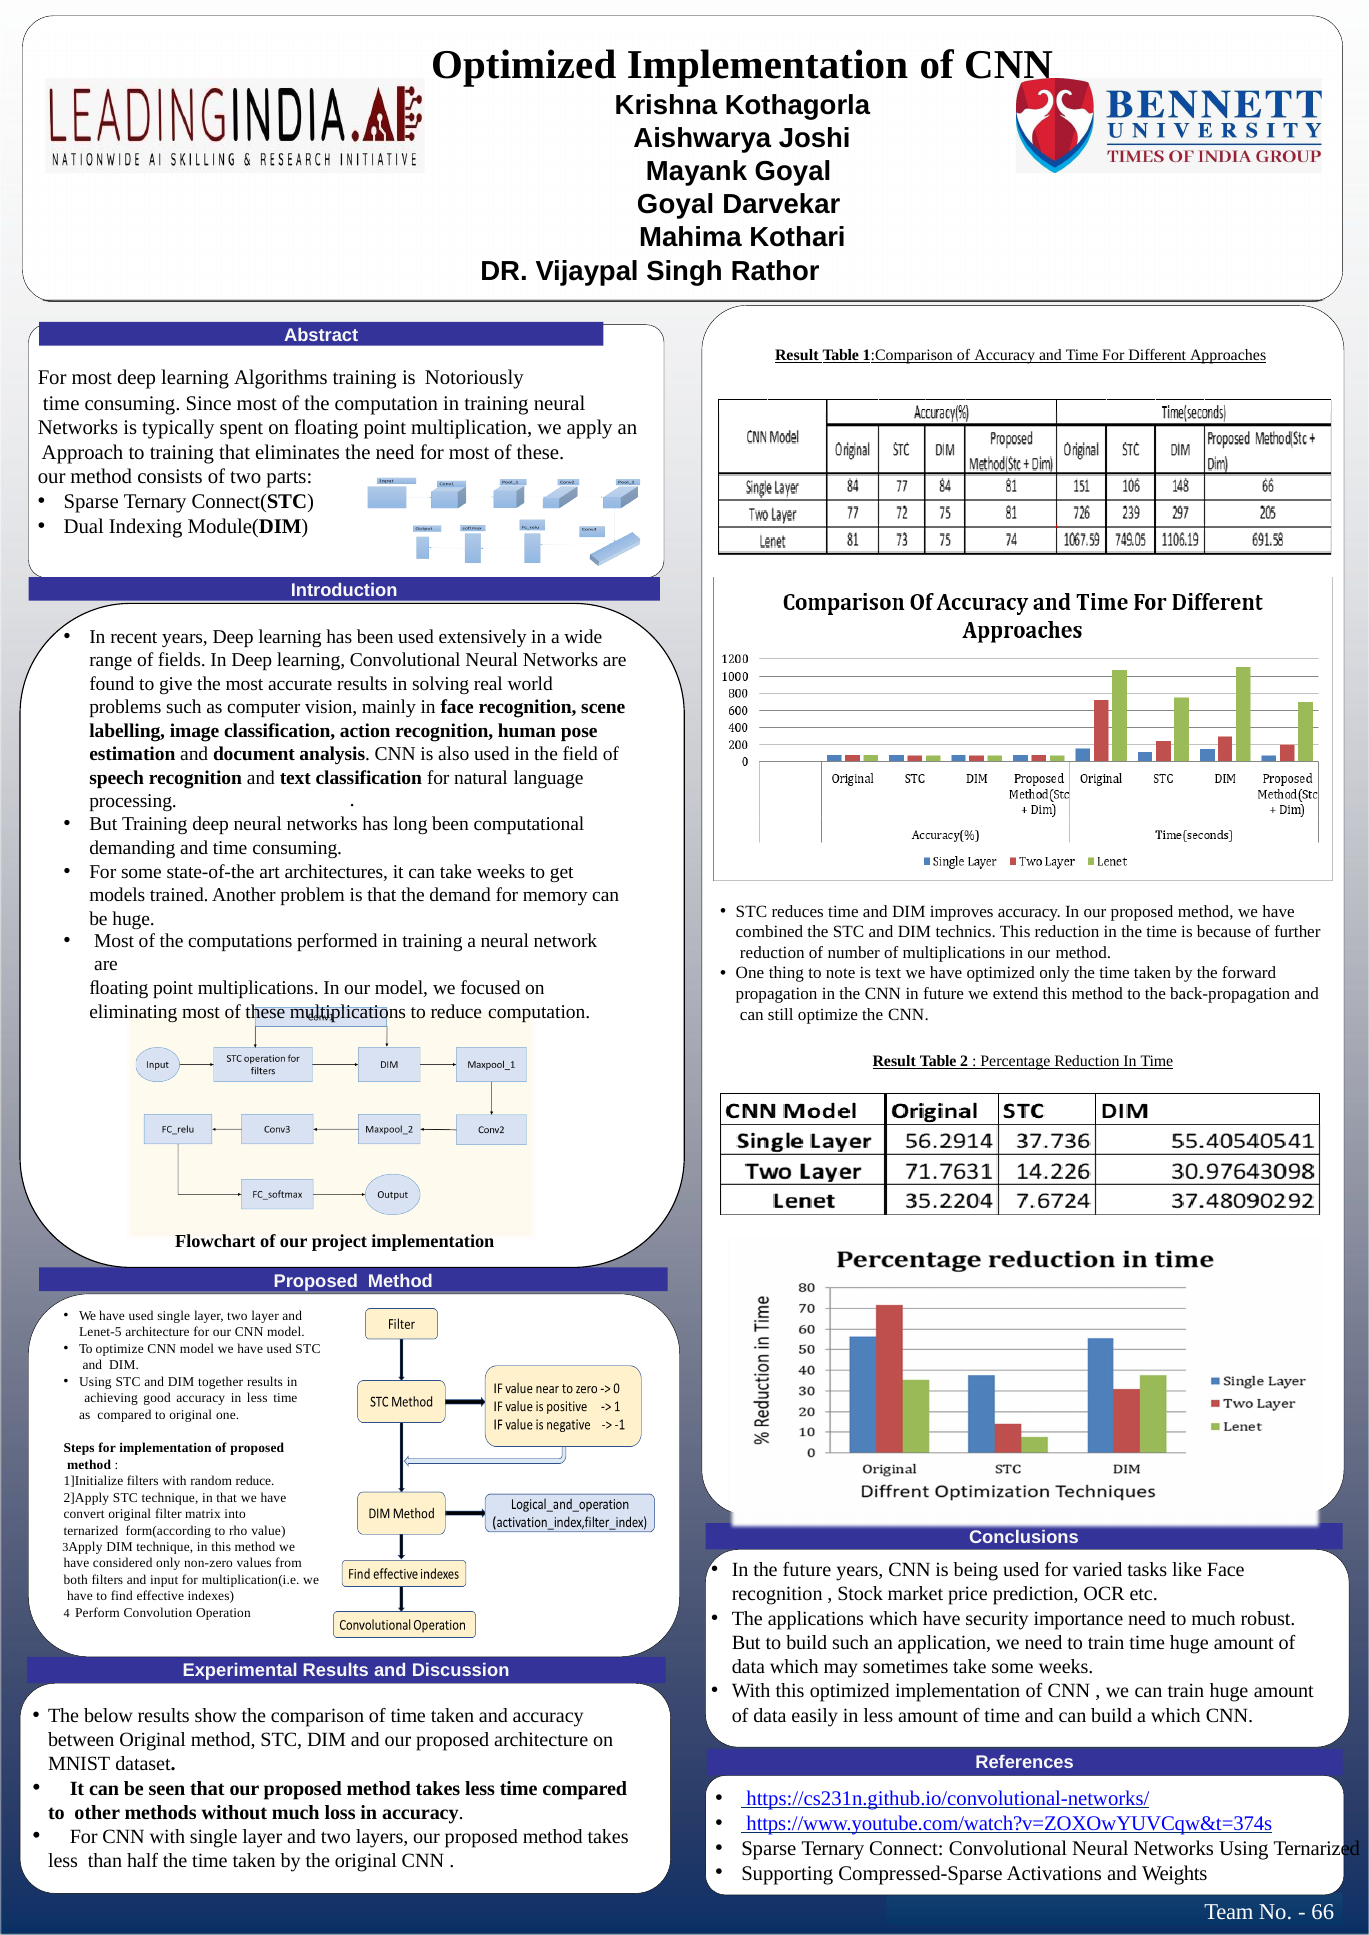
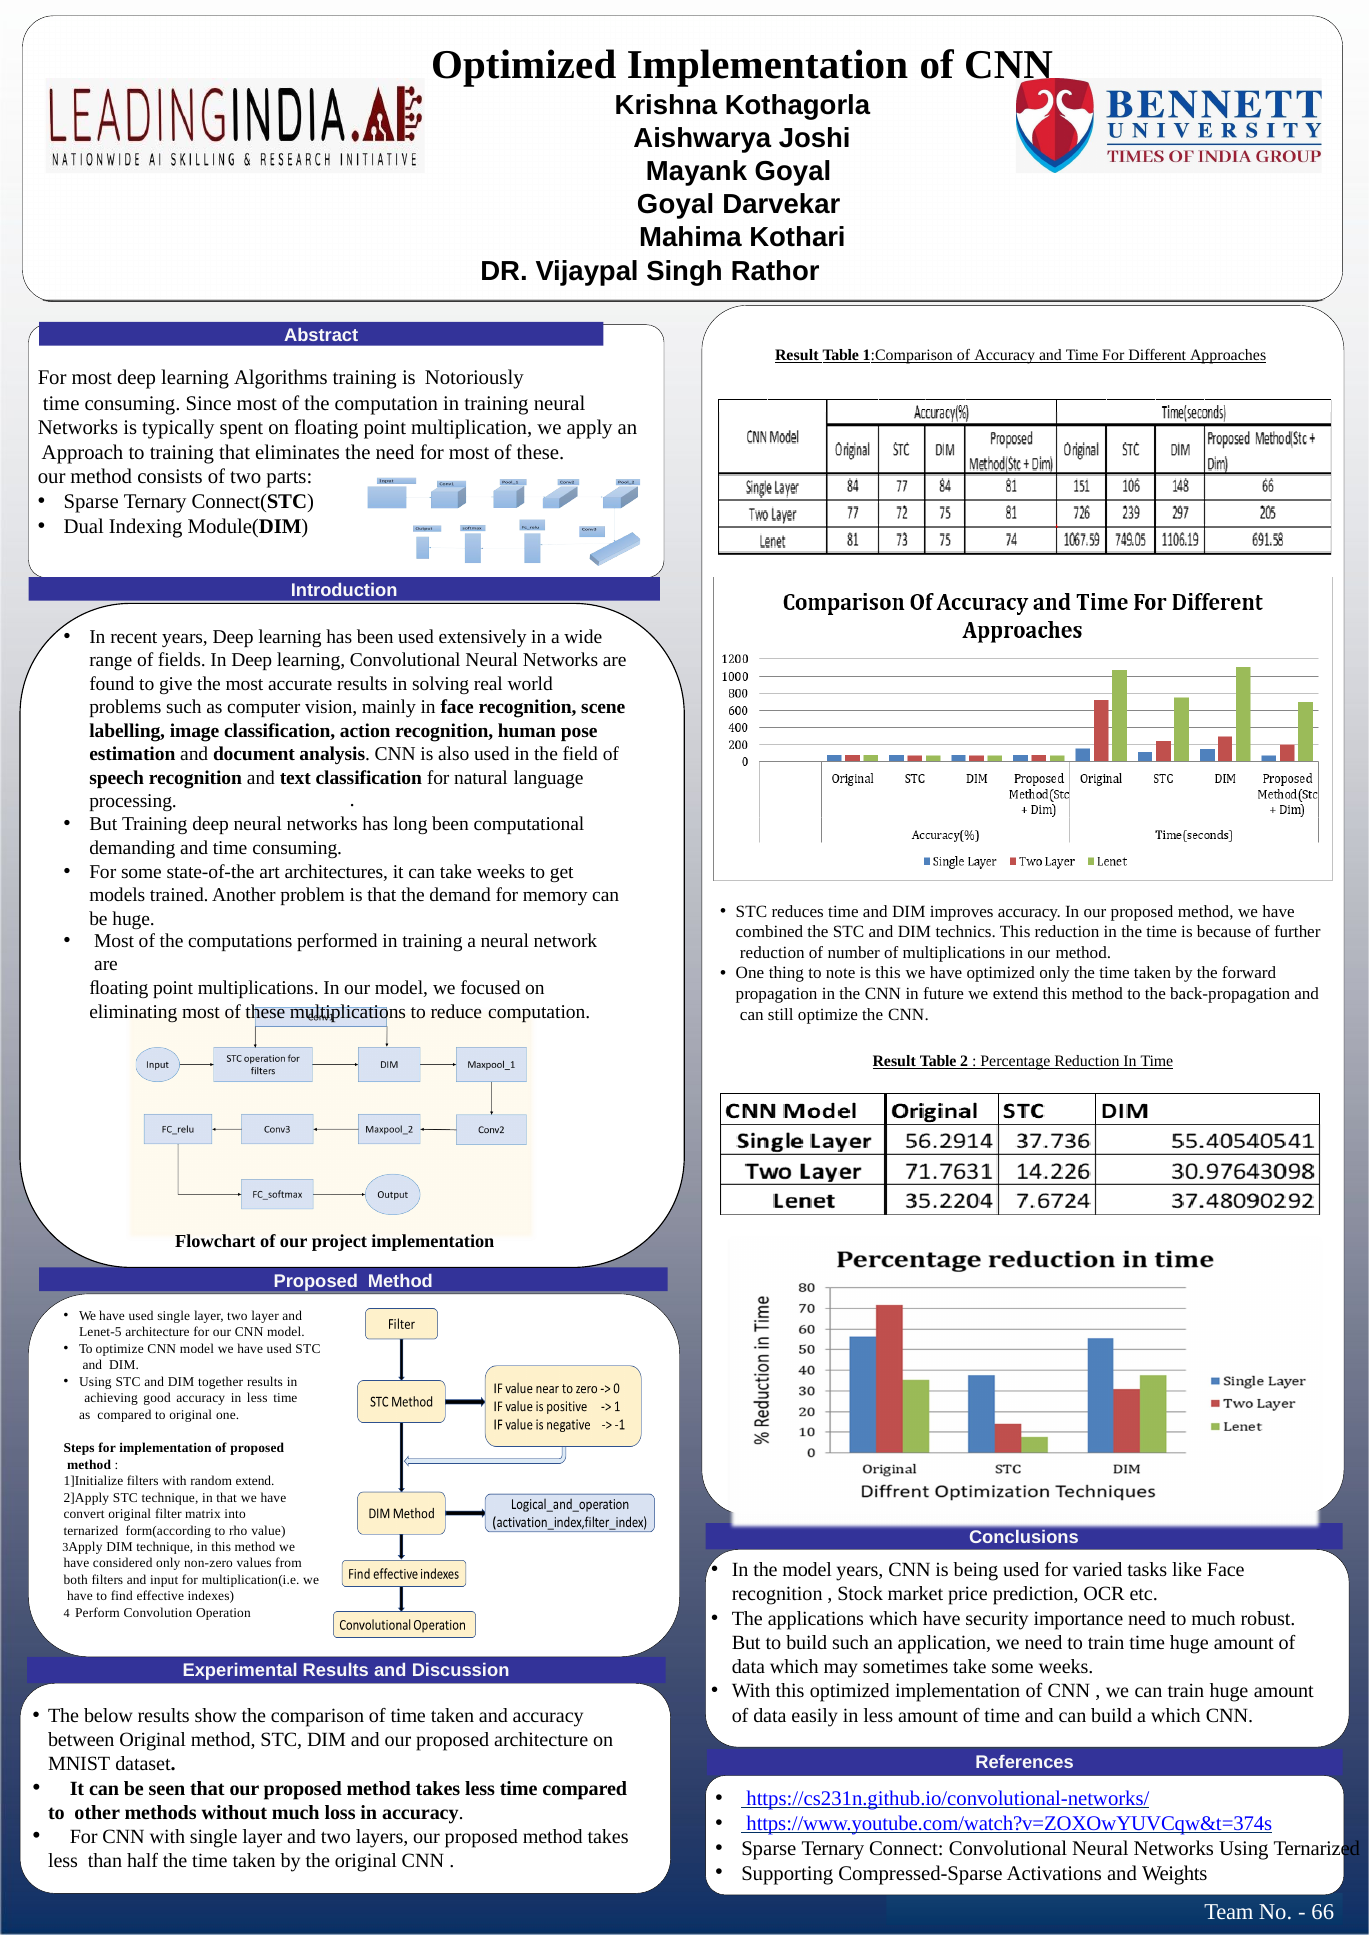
is text: text -> this (888, 973)
random reduce: reduce -> extend (255, 1481)
the future: future -> model (807, 1570)
